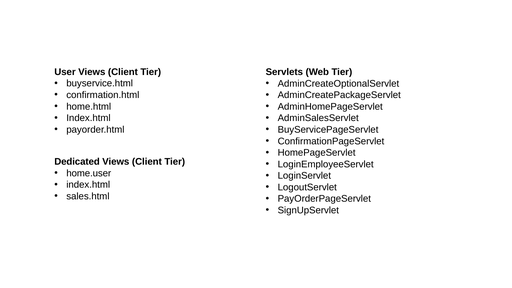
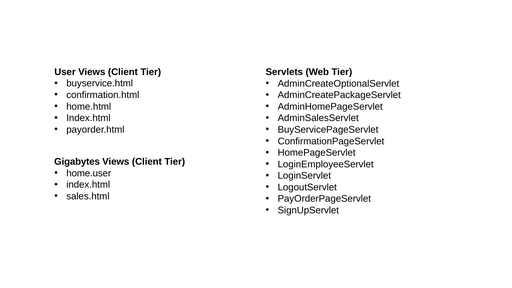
Dedicated: Dedicated -> Gigabytes (77, 162)
